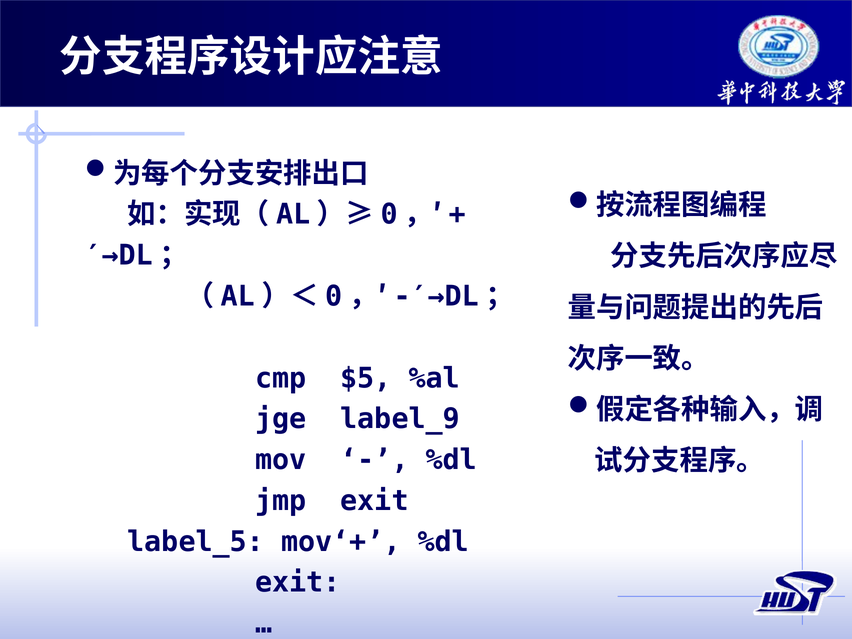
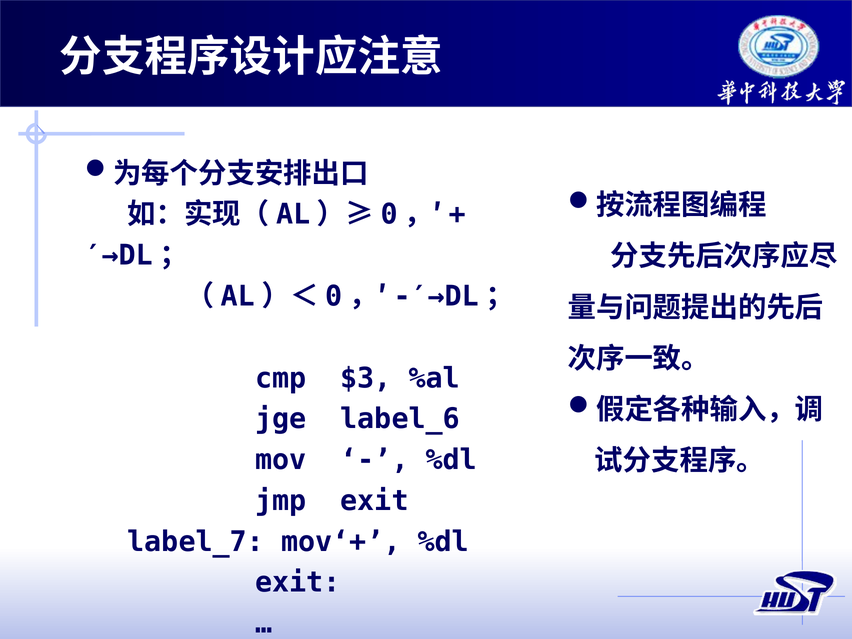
$5: $5 -> $3 (366, 378)
label_9: label_9 -> label_6 (400, 419)
label_5: label_5 -> label_7 (196, 542)
